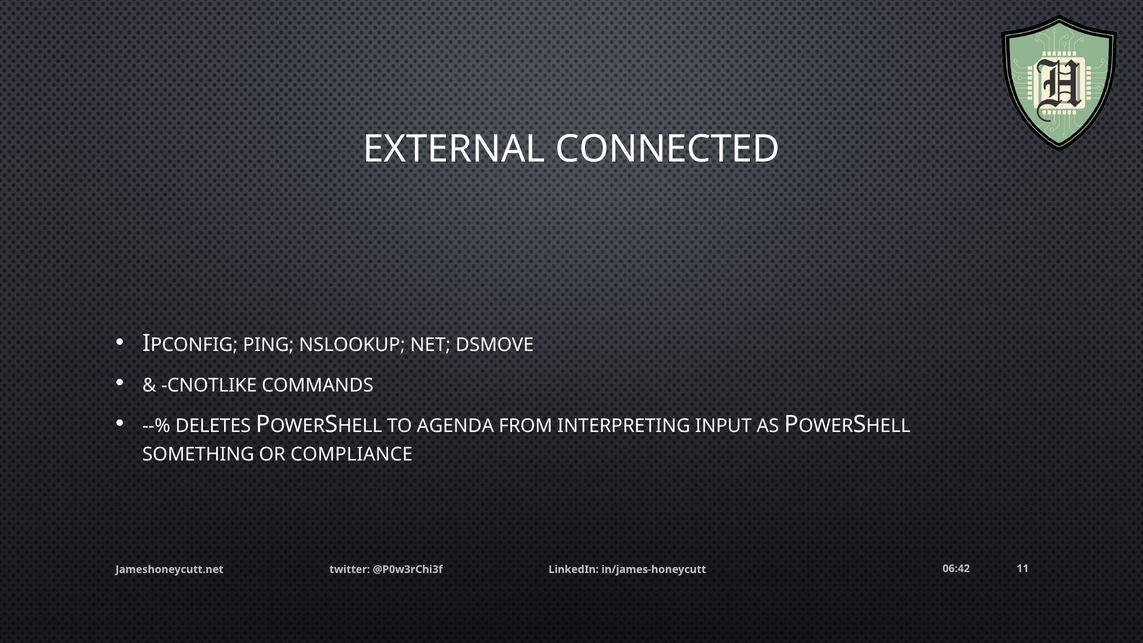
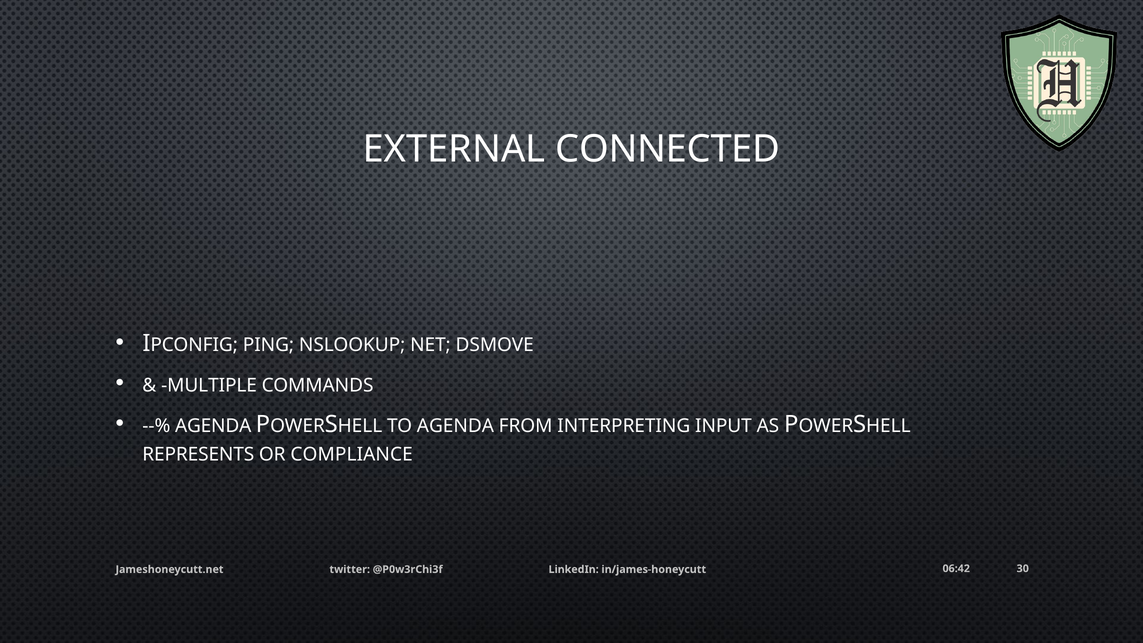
CNOTLIKE: CNOTLIKE -> MULTIPLE (209, 385)
DELETES: DELETES -> AGENDA (213, 426)
SOMETHING: SOMETHING -> REPRESENTS (198, 454)
11: 11 -> 30 (1023, 569)
